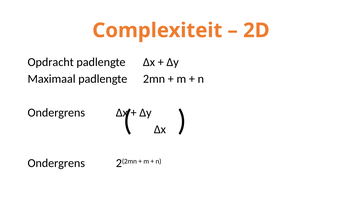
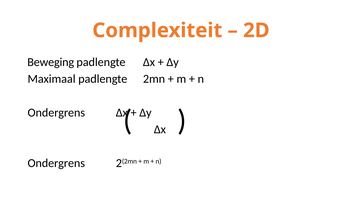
Opdracht: Opdracht -> Beweging (51, 62)
